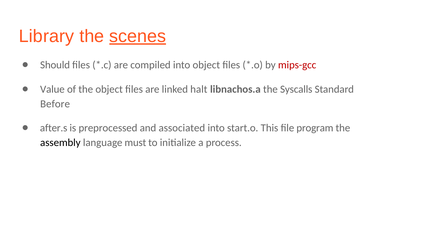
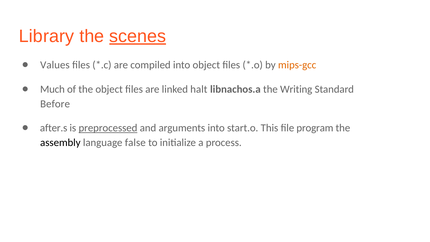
Should: Should -> Values (55, 65)
mips-gcc colour: red -> orange (297, 65)
Value: Value -> Much (52, 89)
Syscalls: Syscalls -> Writing (296, 89)
preprocessed underline: none -> present (108, 128)
associated: associated -> arguments (182, 128)
must: must -> false (135, 143)
